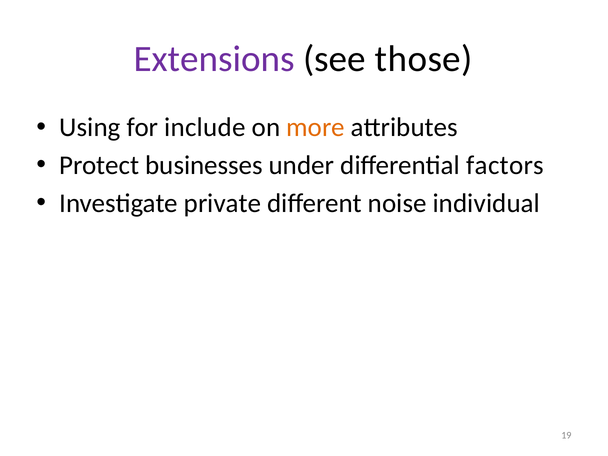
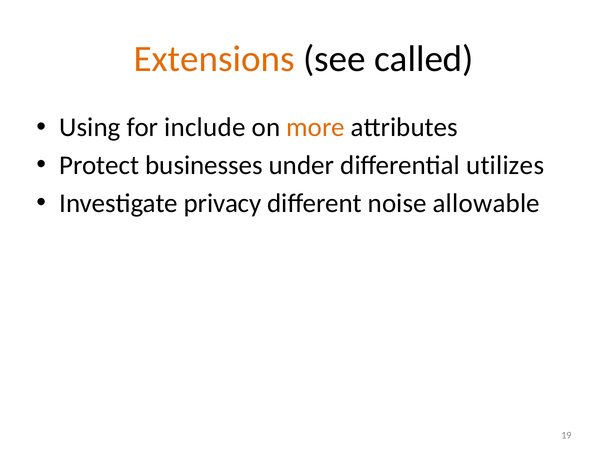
Extensions colour: purple -> orange (214, 59)
those: those -> called (424, 59)
factors: factors -> utilizes (505, 165)
private: private -> privacy (223, 203)
individual: individual -> allowable (486, 203)
